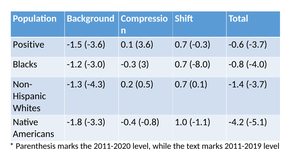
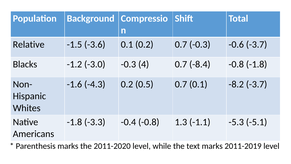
Positive: Positive -> Relative (29, 44)
0.1 3.6: 3.6 -> 0.2 (144, 44)
3: 3 -> 4 (144, 64)
-8.0: -8.0 -> -8.4 (200, 64)
-0.8 -4.0: -4.0 -> -1.8 (257, 64)
-1.3: -1.3 -> -1.6 (74, 84)
-1.4: -1.4 -> -8.2 (236, 84)
1.0: 1.0 -> 1.3 (181, 122)
-4.2: -4.2 -> -5.3 (236, 122)
